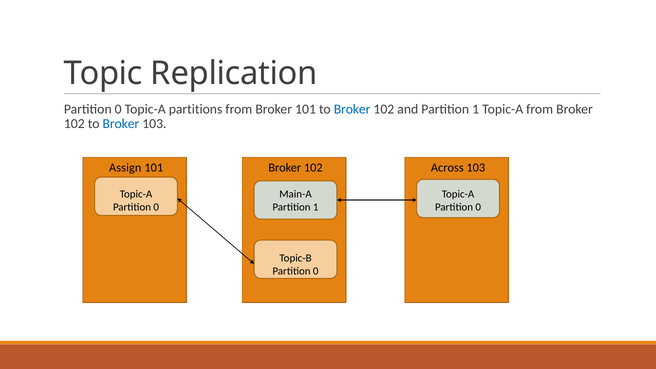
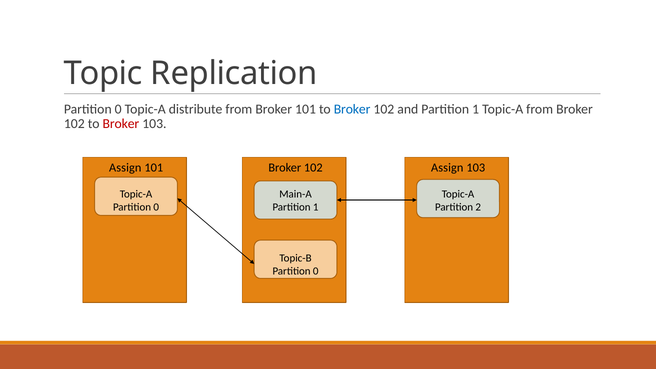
partitions: partitions -> distribute (196, 109)
Broker colour: blue -> red (121, 124)
Across: Across -> Assign (447, 168)
0: 0 -> 2 (478, 207)
